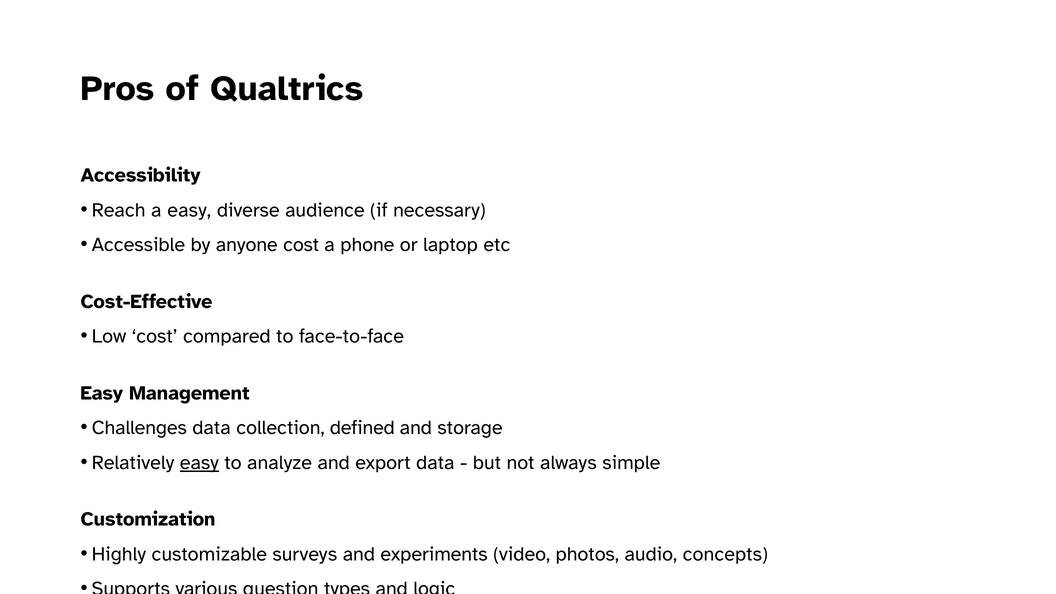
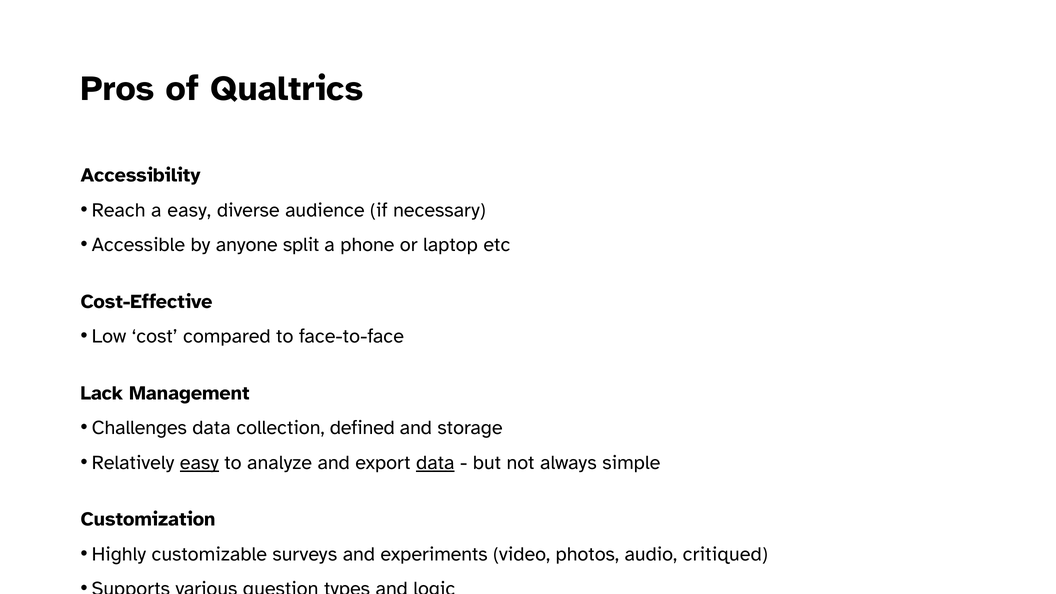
anyone cost: cost -> split (301, 245)
Easy: Easy -> Lack (102, 393)
data underline: none -> present (435, 463)
concepts: concepts -> critiqued (725, 554)
